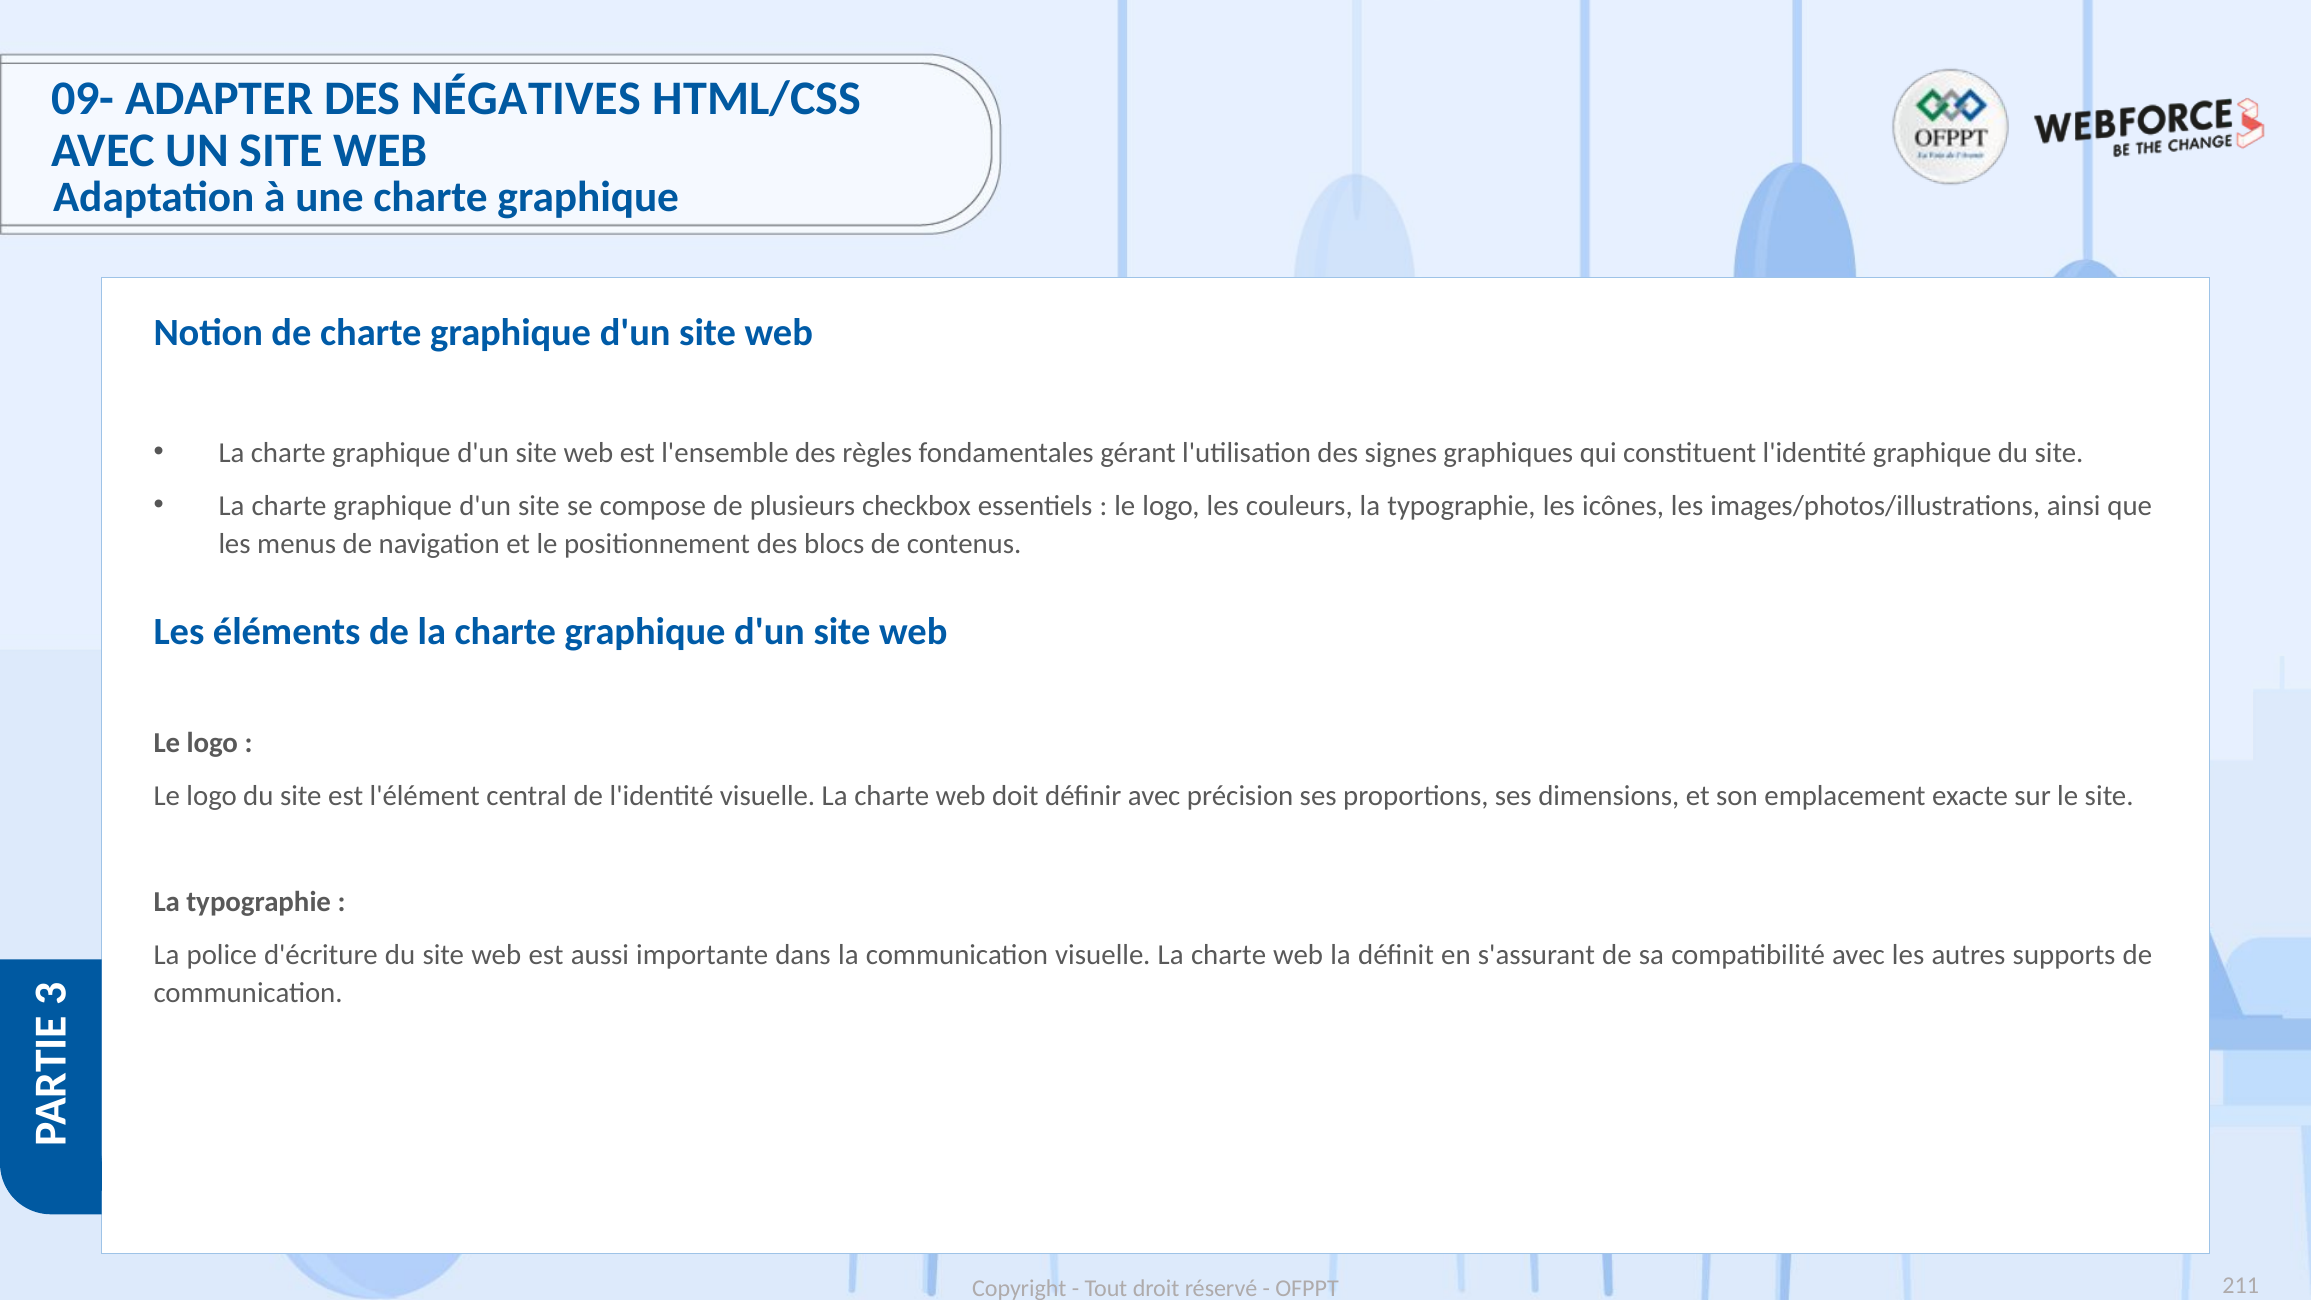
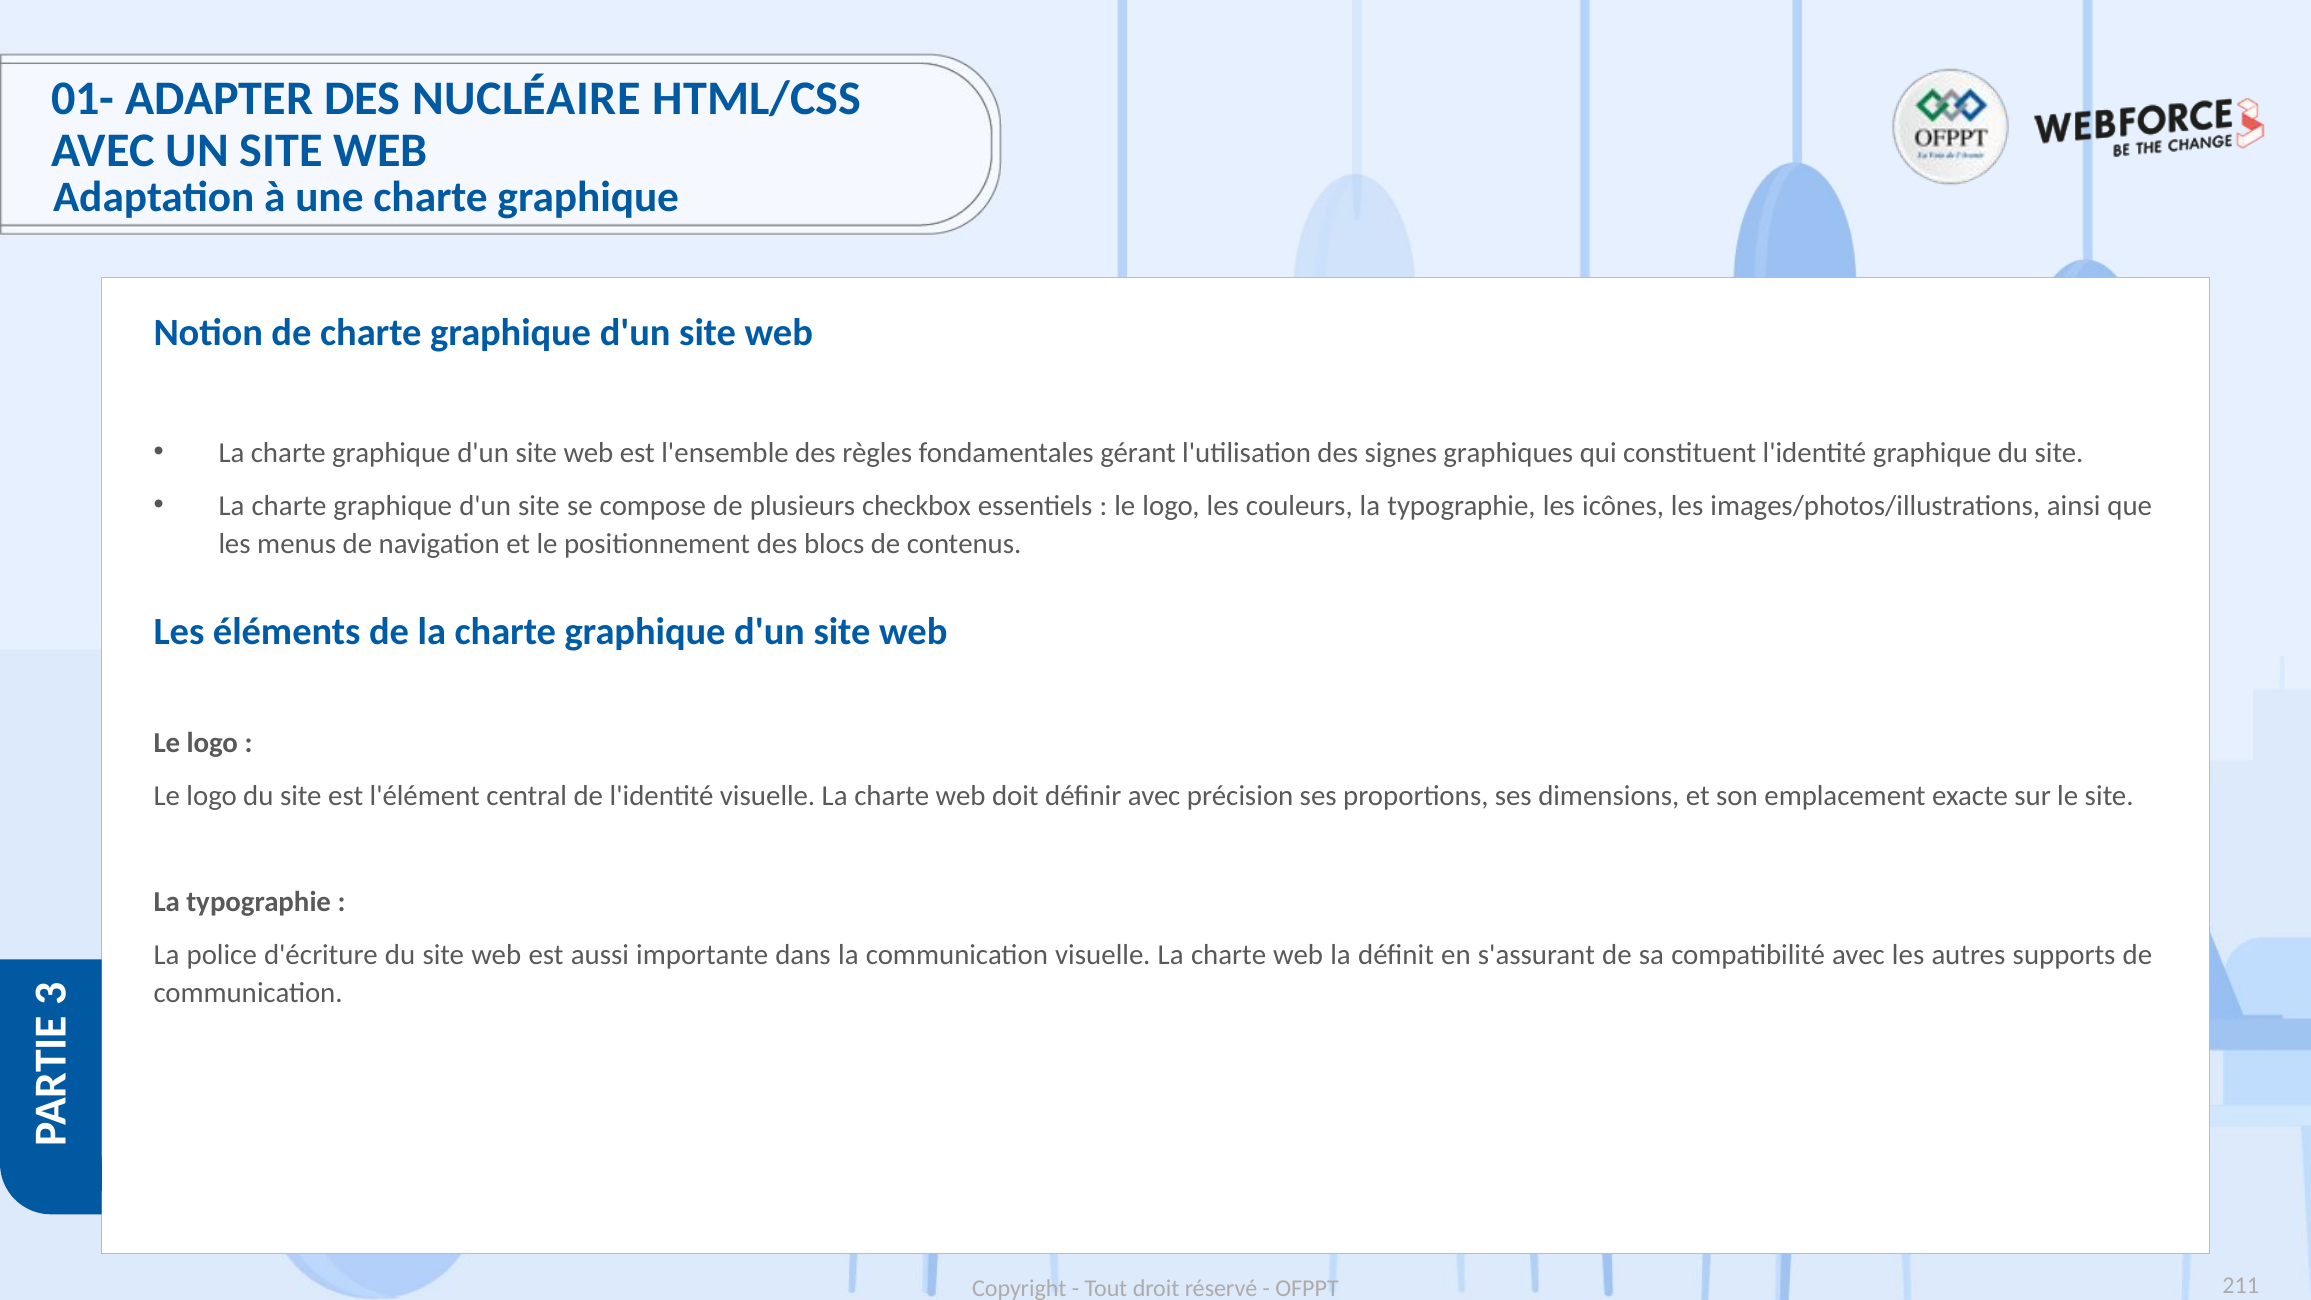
09-: 09- -> 01- (83, 99)
NÉGATIVES: NÉGATIVES -> NUCLÉAIRE (526, 99)
